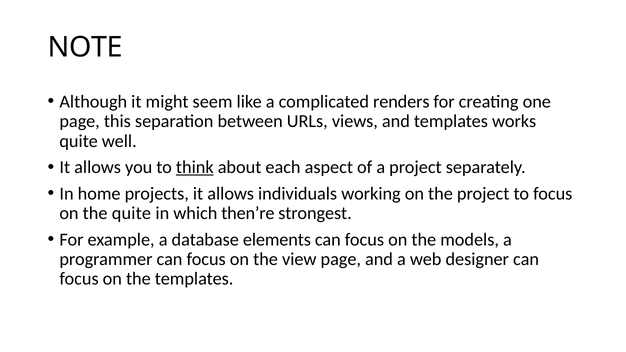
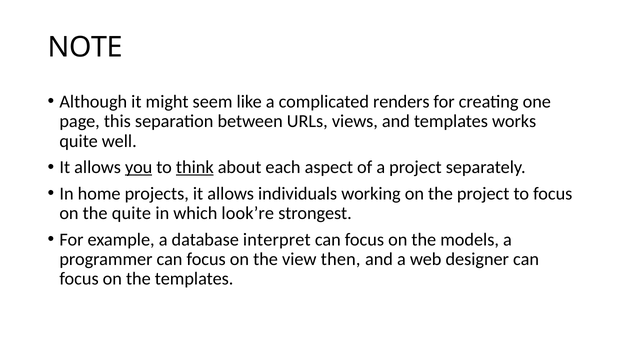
you underline: none -> present (139, 167)
then’re: then’re -> look’re (248, 213)
elements: elements -> interpret (277, 240)
view page: page -> then (341, 259)
